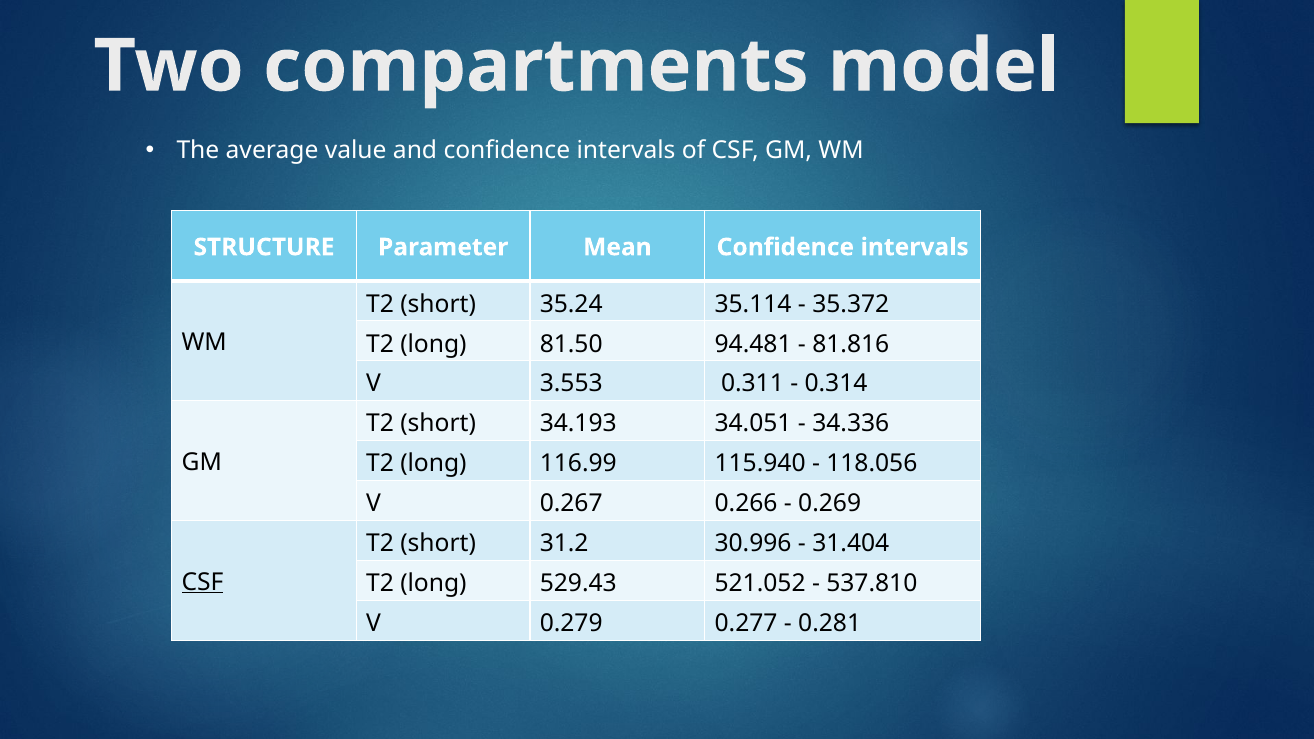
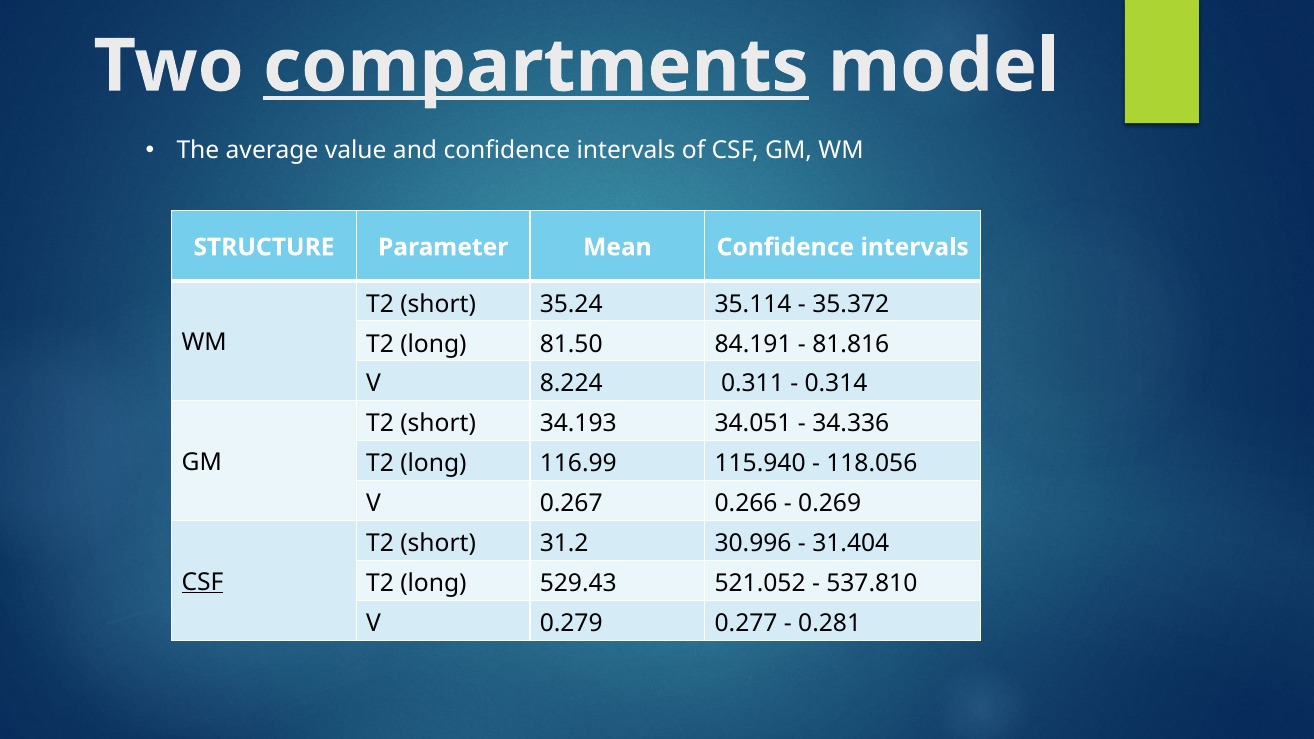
compartments underline: none -> present (536, 66)
94.481: 94.481 -> 84.191 (753, 344)
3.553: 3.553 -> 8.224 (571, 384)
